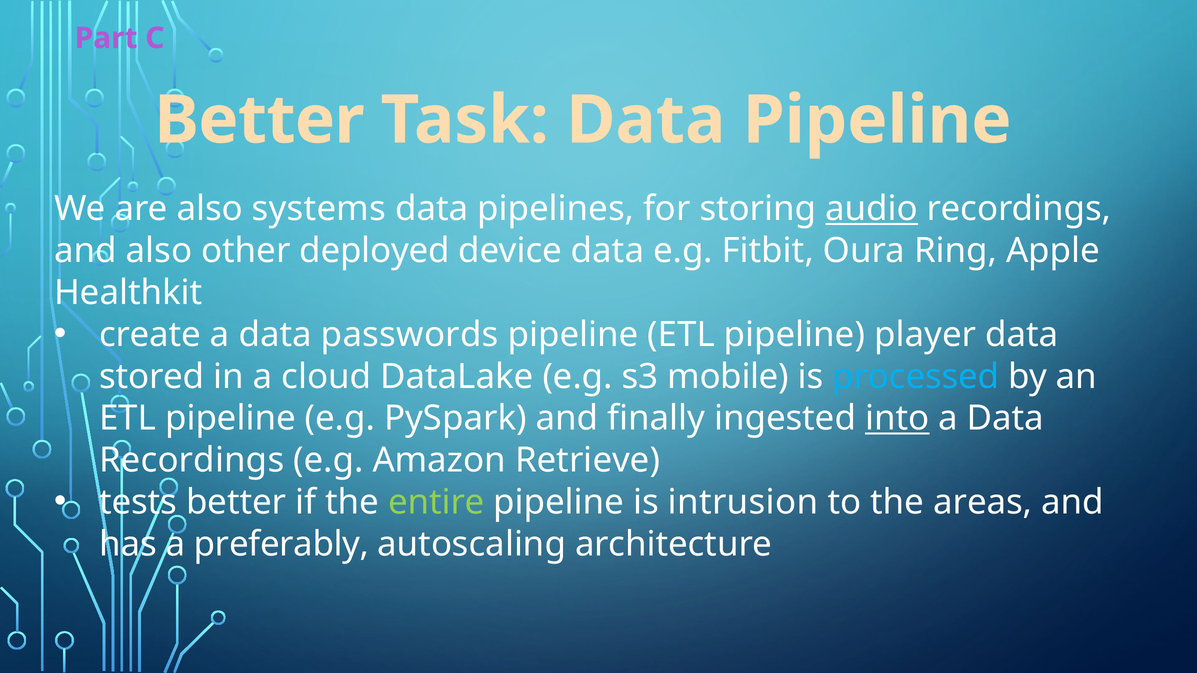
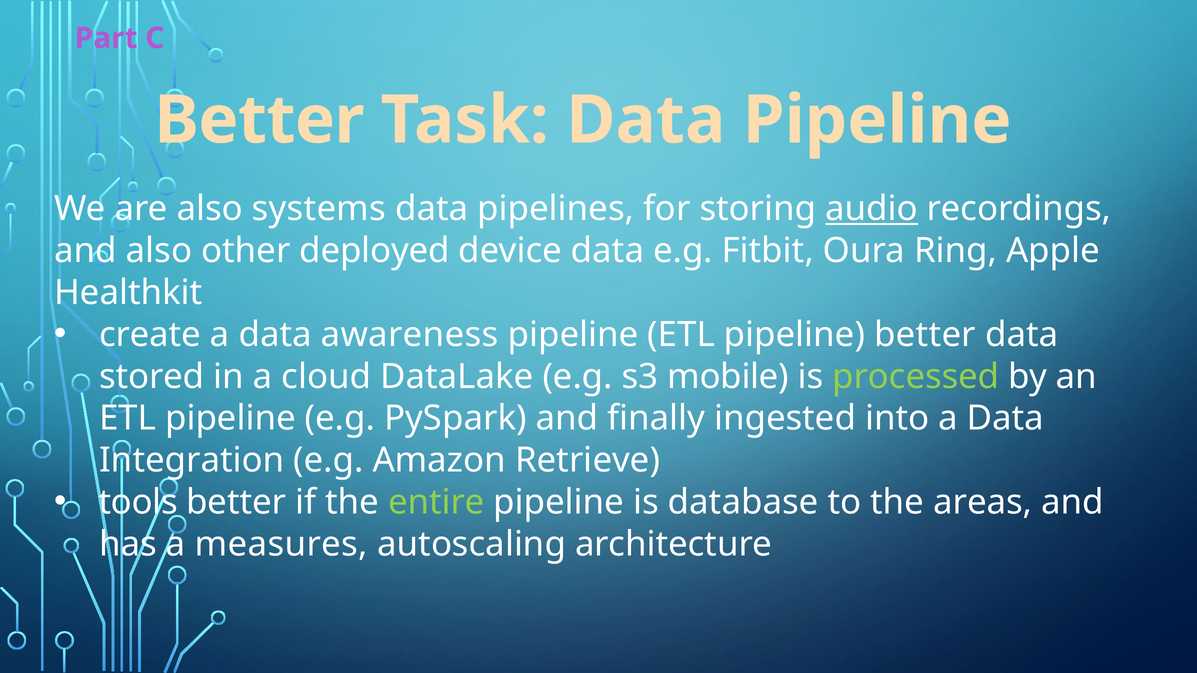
passwords: passwords -> awareness (410, 335)
pipeline player: player -> better (925, 335)
processed colour: light blue -> light green (916, 377)
into underline: present -> none (897, 419)
Recordings: Recordings -> Integration (192, 461)
tests: tests -> tools (138, 502)
intrusion: intrusion -> database (743, 502)
preferably: preferably -> measures (281, 544)
